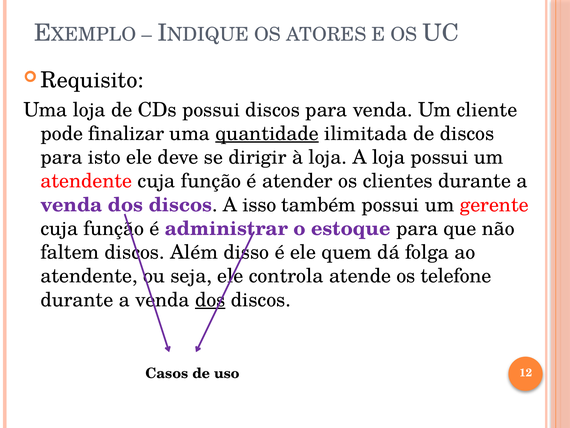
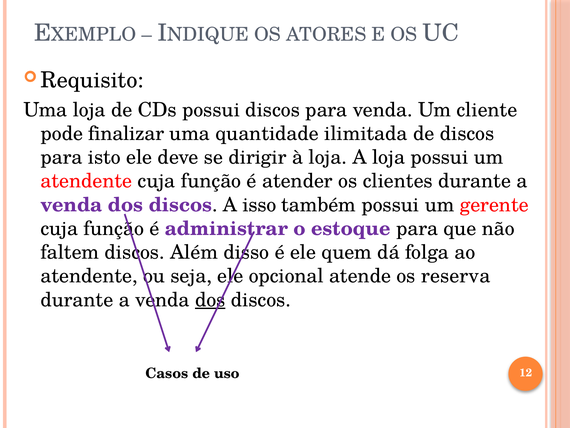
quantidade underline: present -> none (267, 133)
controla: controla -> opcional (286, 276)
telefone: telefone -> reserva (456, 276)
